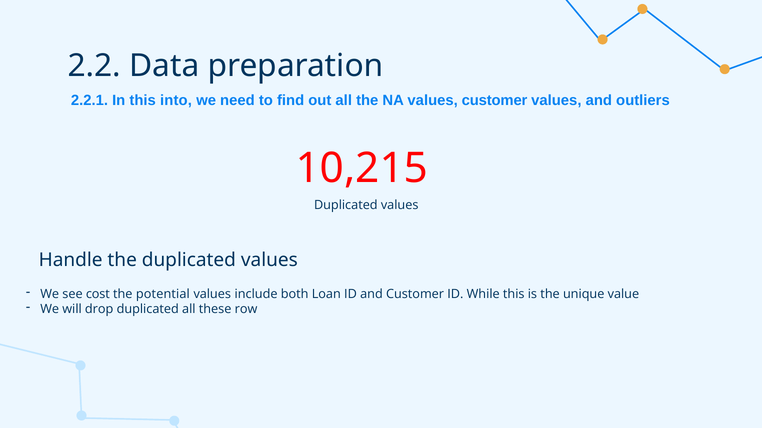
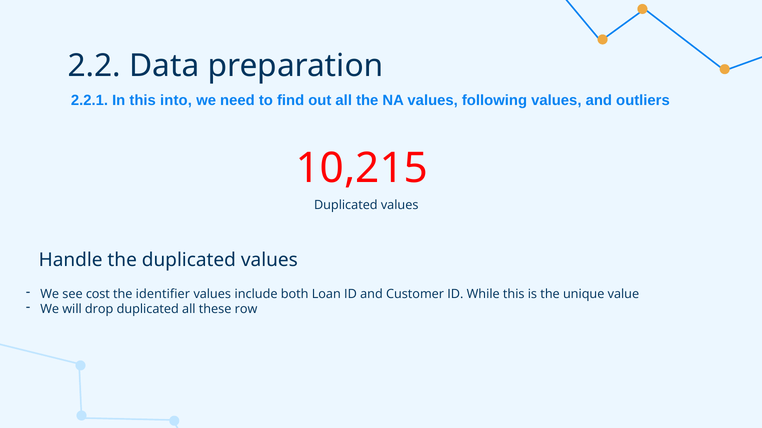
values customer: customer -> following (494, 101)
potential: potential -> identifier (163, 294)
